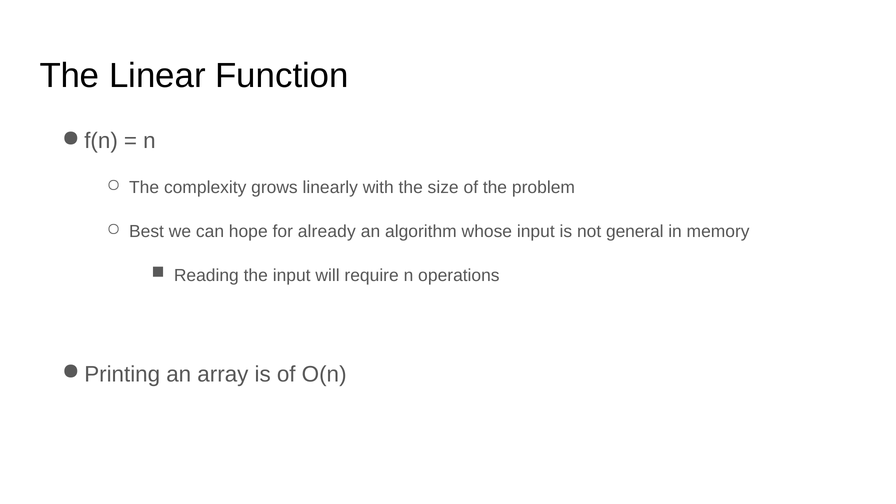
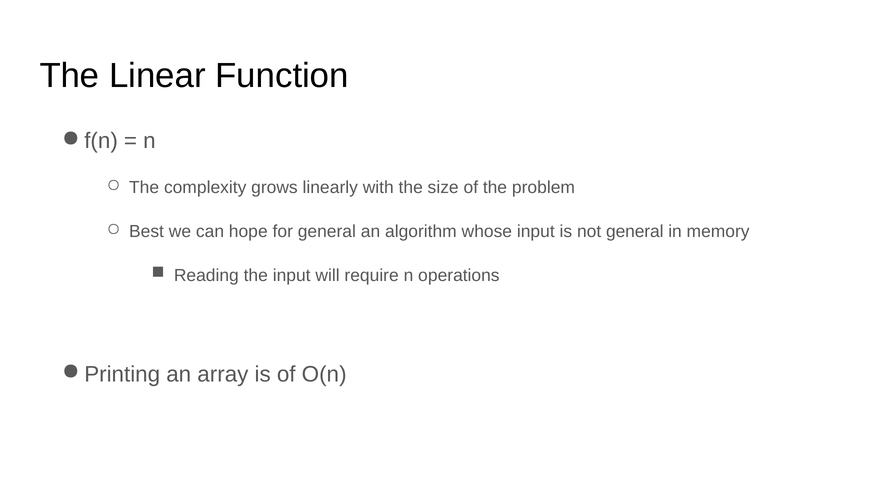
for already: already -> general (327, 231)
